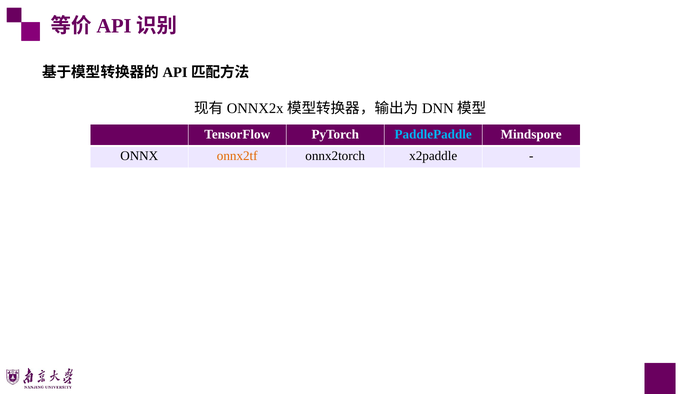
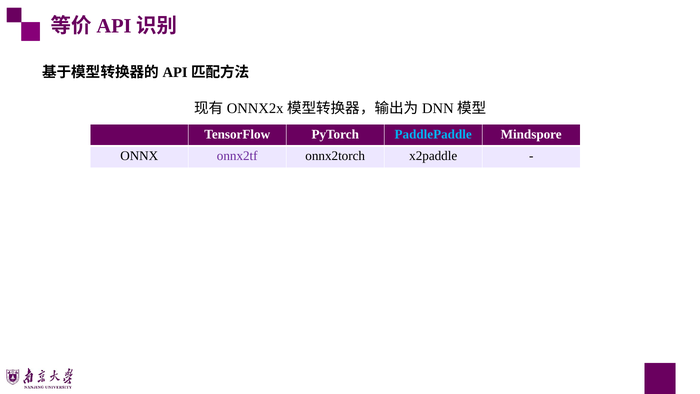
onnx2tf colour: orange -> purple (237, 156)
